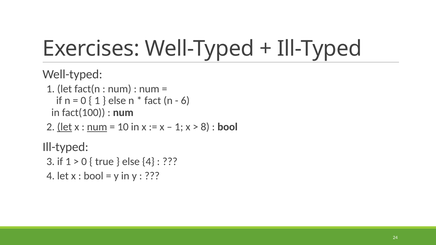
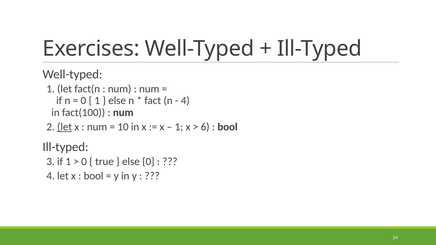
6: 6 -> 4 (185, 101)
num underline: present -> none (97, 127)
8: 8 -> 6 (205, 127)
else 4: 4 -> 0 (148, 162)
